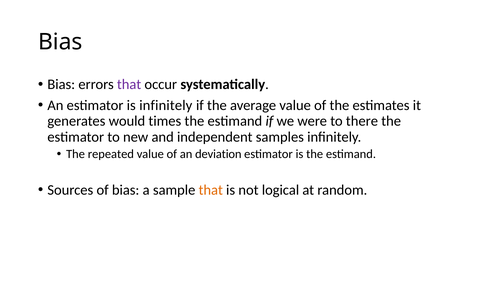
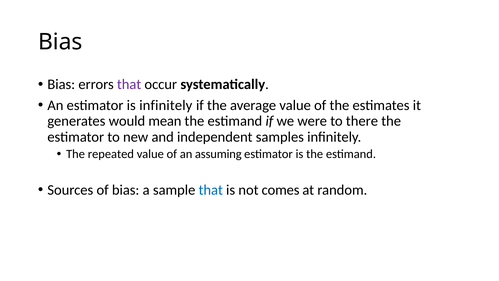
times: times -> mean (165, 121)
deviation: deviation -> assuming (218, 154)
that colour: orange -> blue (211, 190)
logical: logical -> comes (281, 190)
